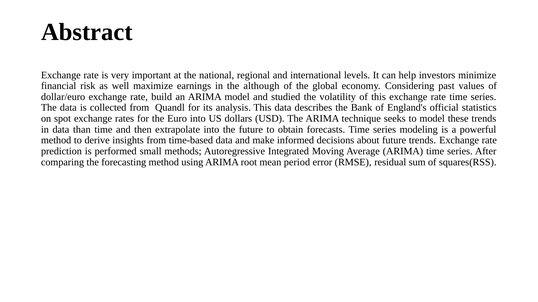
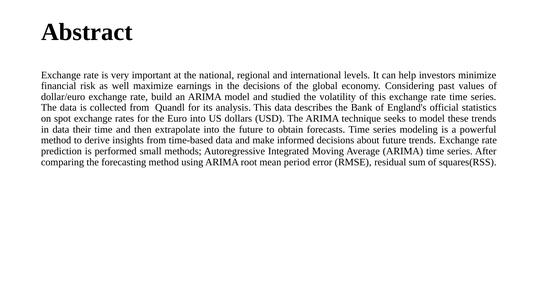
the although: although -> decisions (262, 86)
than: than -> their (82, 130)
